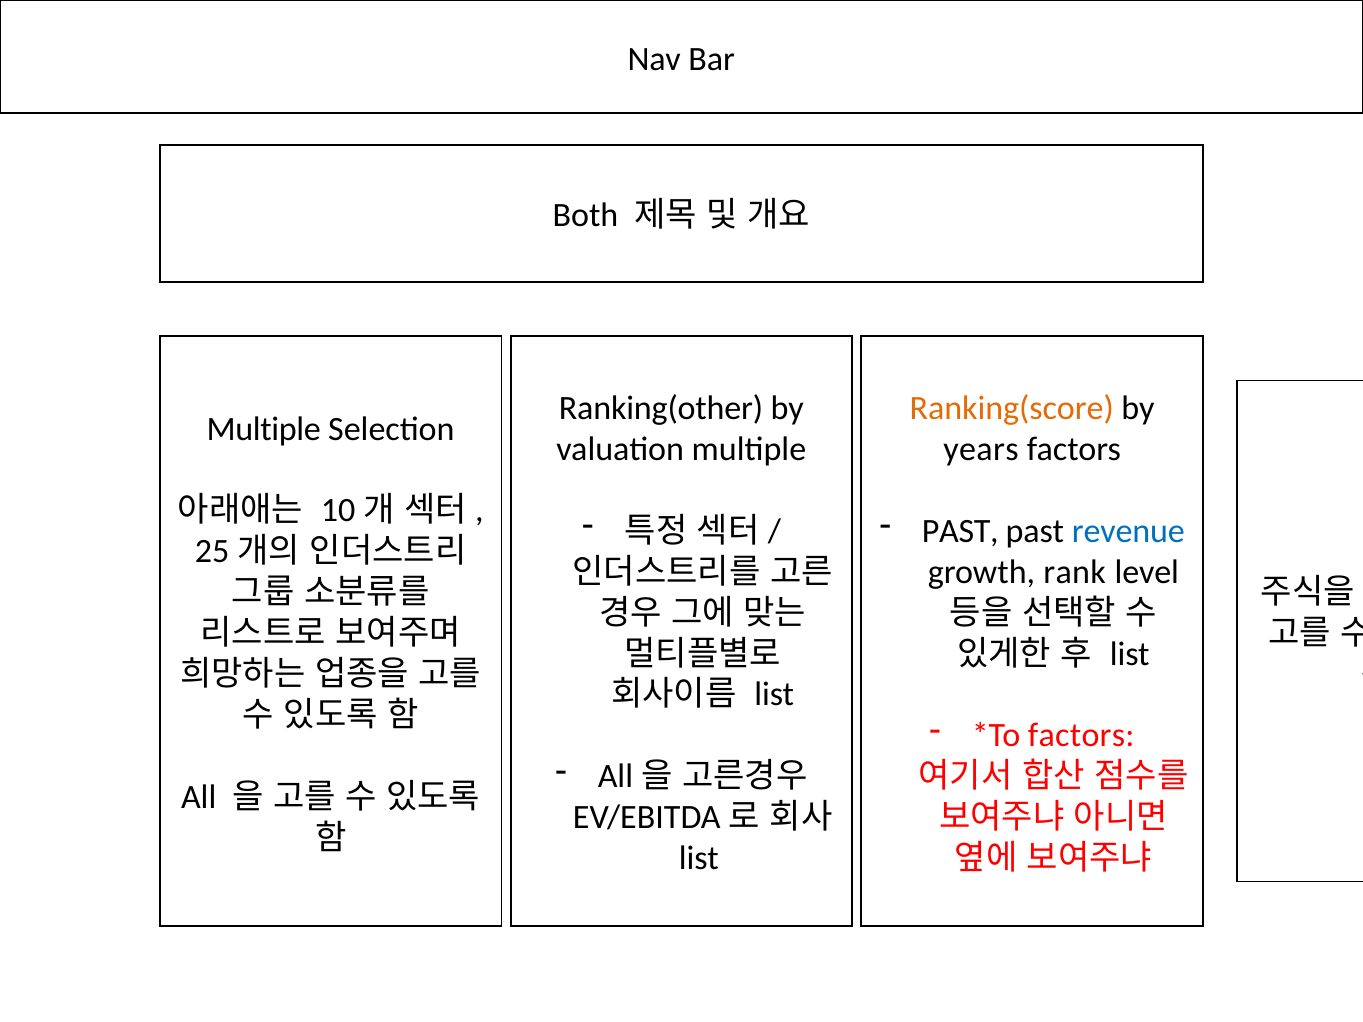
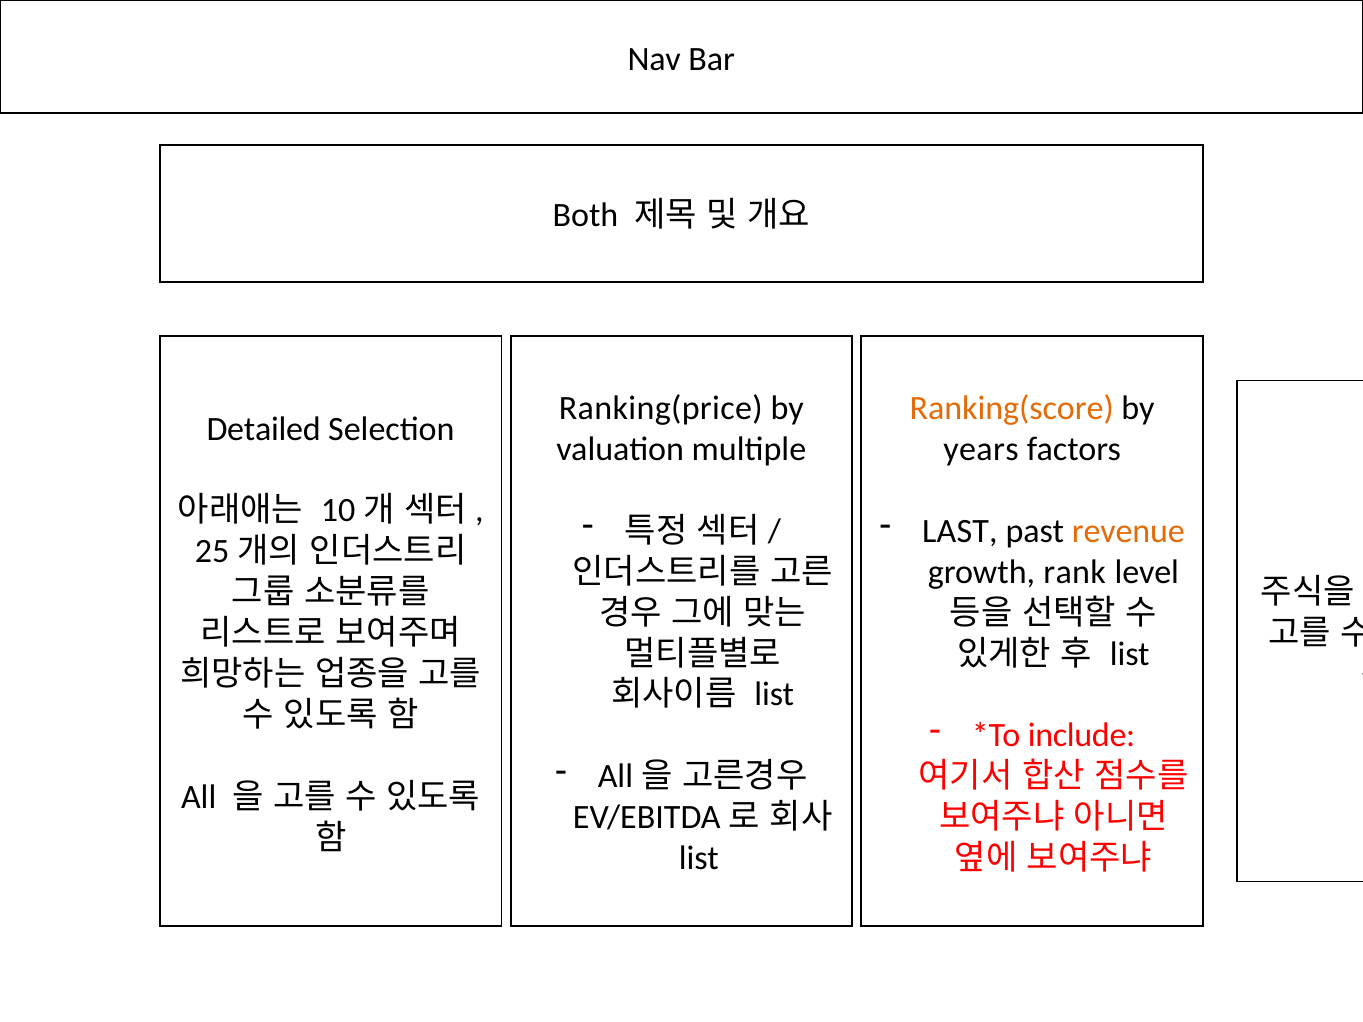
Ranking(other: Ranking(other -> Ranking(price (661, 409)
Multiple: Multiple -> Detailed (264, 429)
PAST: PAST -> LAST (960, 531)
revenue colour: blue -> orange (1128, 531)
factors: factors -> include (1082, 736)
